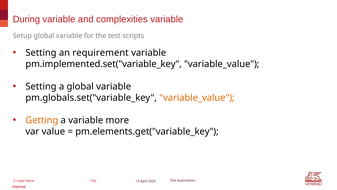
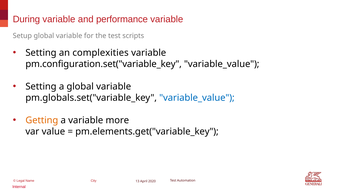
complexities: complexities -> performance (122, 19)
requirement: requirement -> complexities (101, 53)
pm.implemented.set("variable_key: pm.implemented.set("variable_key -> pm.configuration.set("variable_key (104, 64)
variable_value colour: orange -> blue (197, 98)
